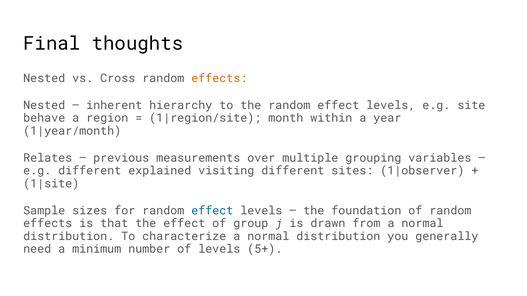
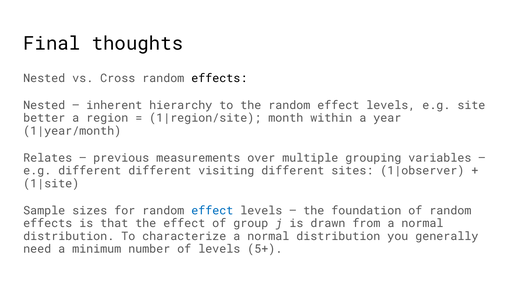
effects colour: orange -> black (219, 78)
behave: behave -> better (44, 118)
different explained: explained -> different (160, 171)
